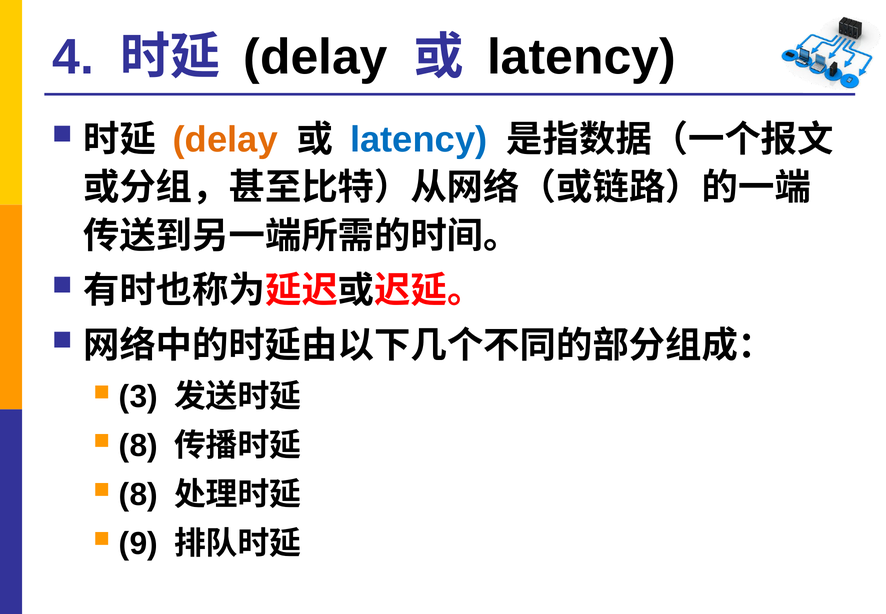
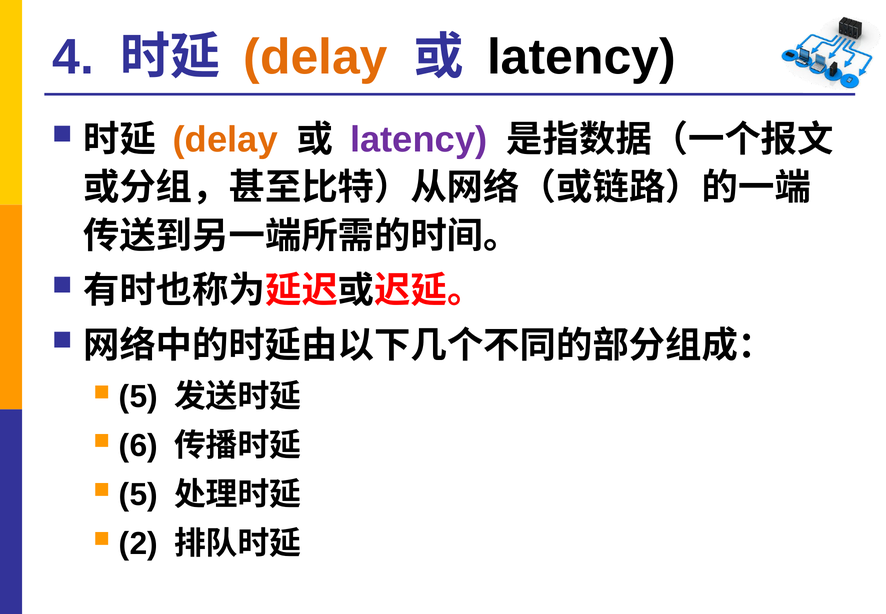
delay colour: black -> orange (316, 57)
latency colour: blue -> purple (419, 140)
3: 3 -> 5 (138, 397)
8: 8 -> 6 (138, 445)
8: 8 -> 5 (138, 494)
9: 9 -> 2 (138, 543)
